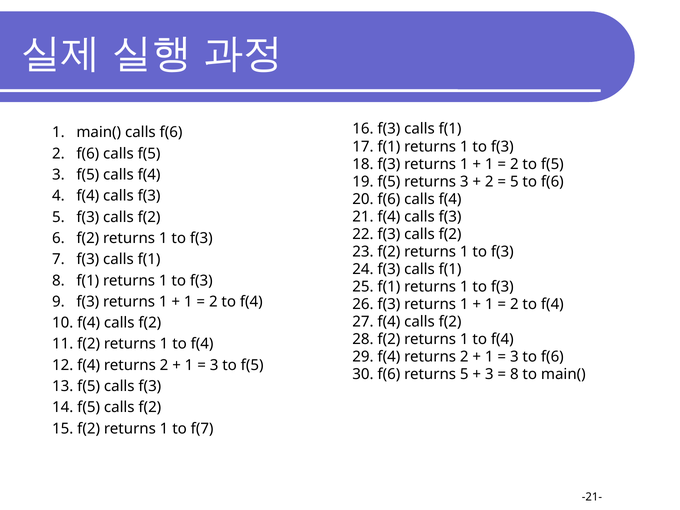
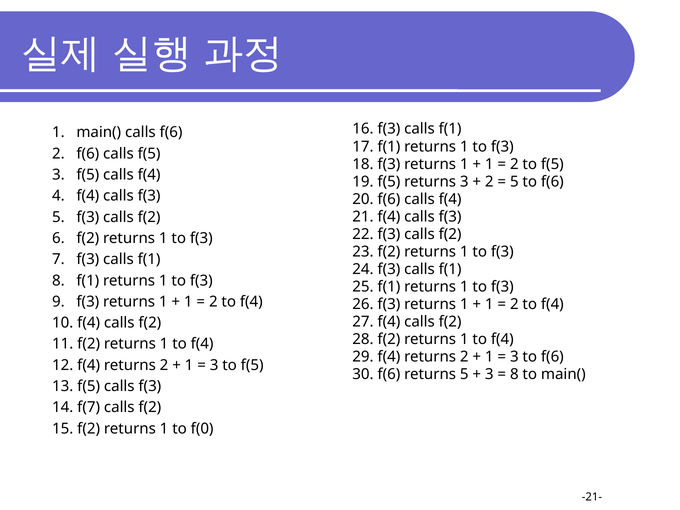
14 f(5: f(5 -> f(7 (89, 407)
f(7: f(7 -> f(0 (202, 429)
